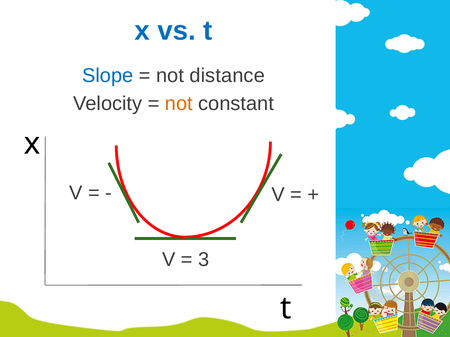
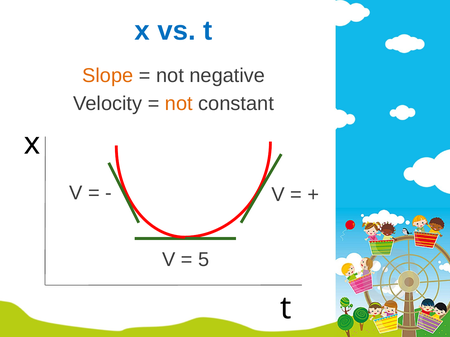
Slope colour: blue -> orange (108, 76)
distance: distance -> negative (227, 76)
3: 3 -> 5 (204, 260)
